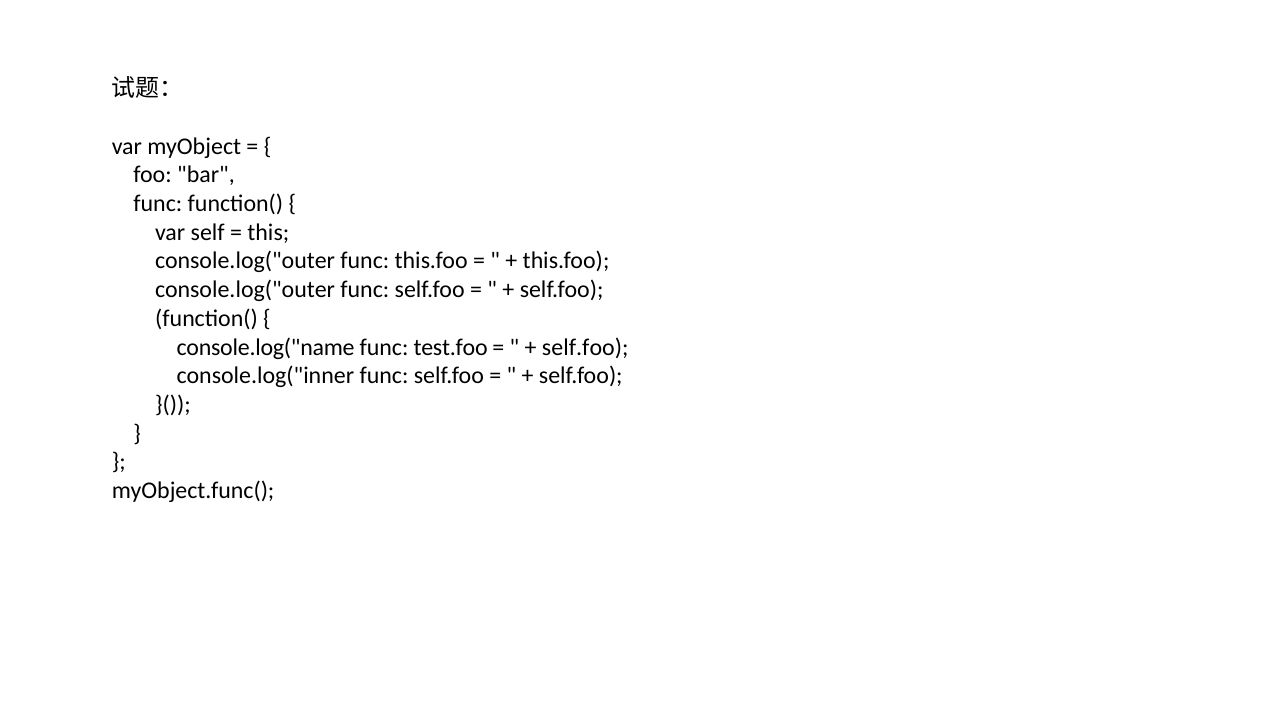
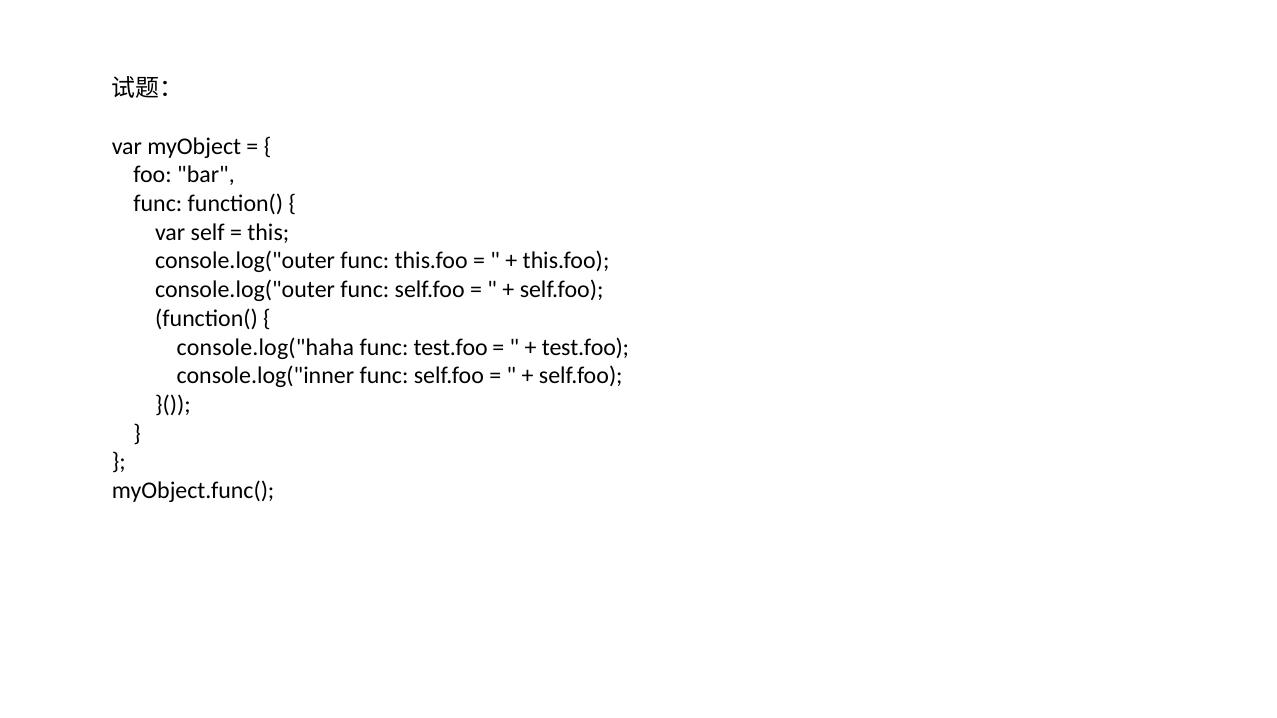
console.log("name: console.log("name -> console.log("haha (265, 347)
self.foo: self.foo -> test.foo (585, 347)
